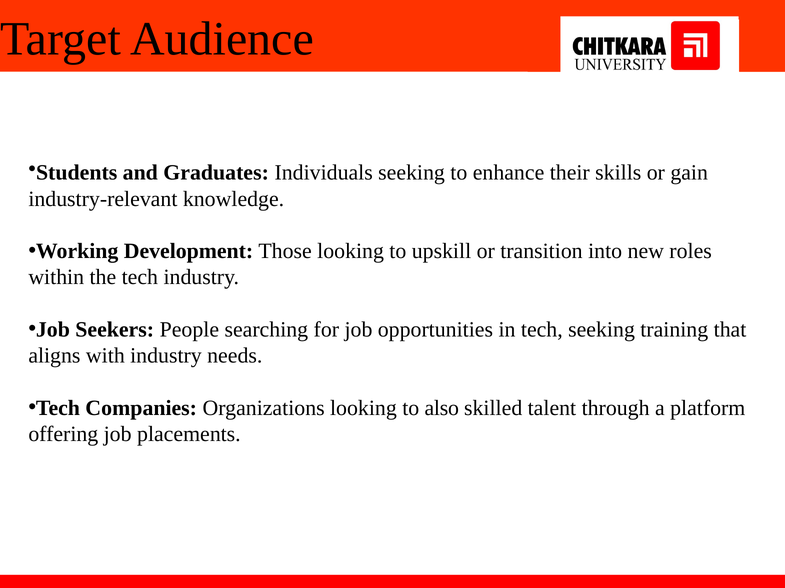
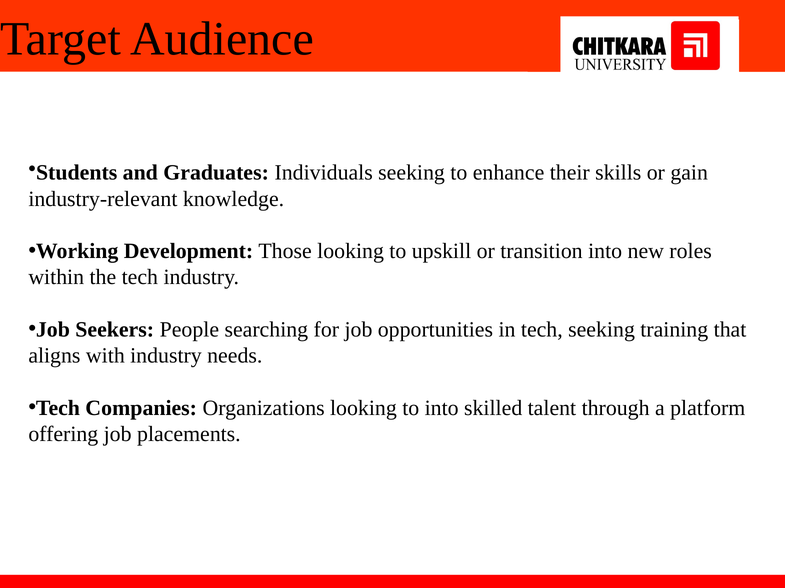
to also: also -> into (442, 408)
